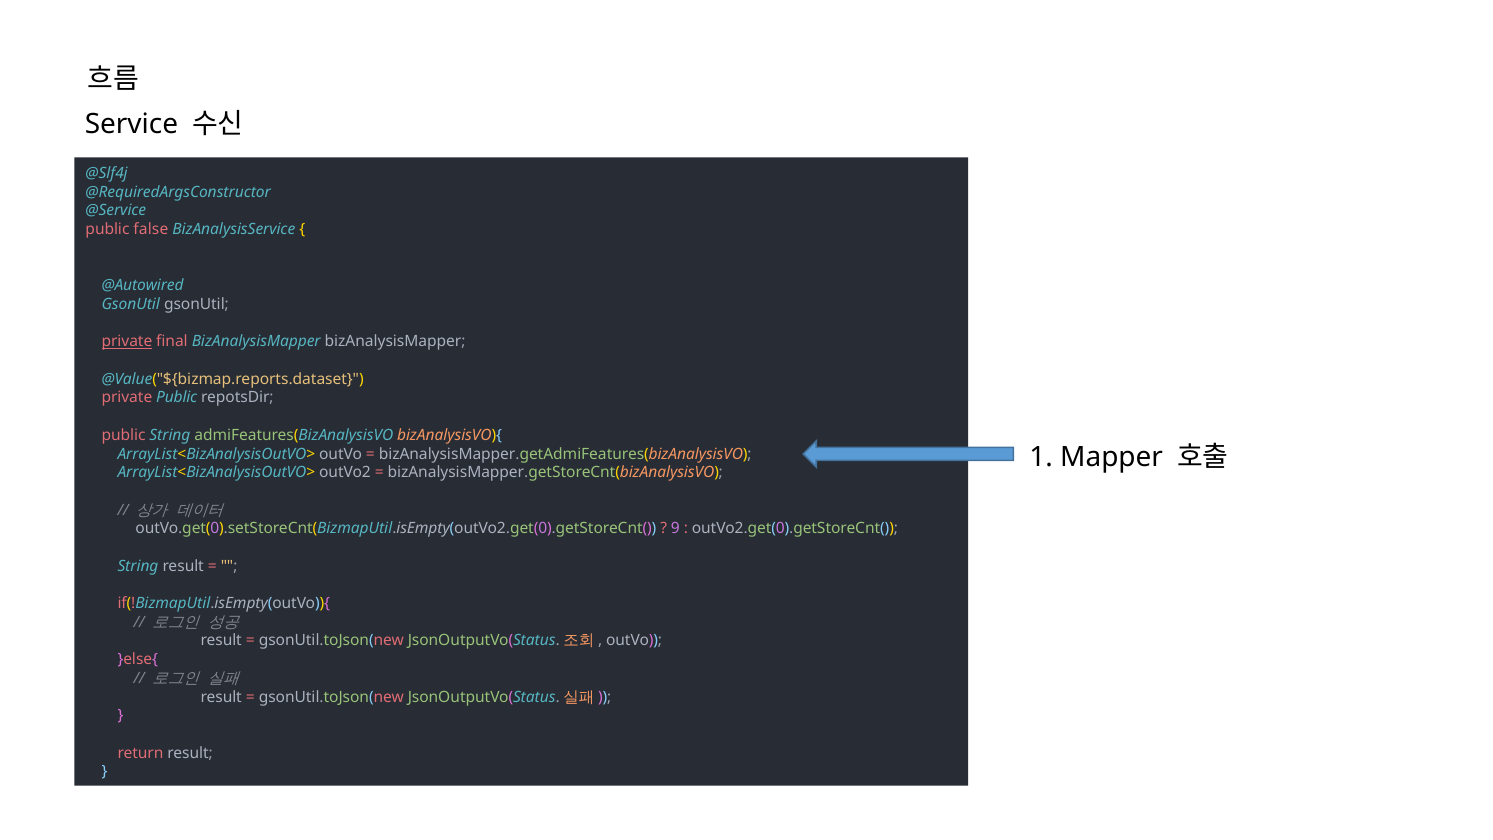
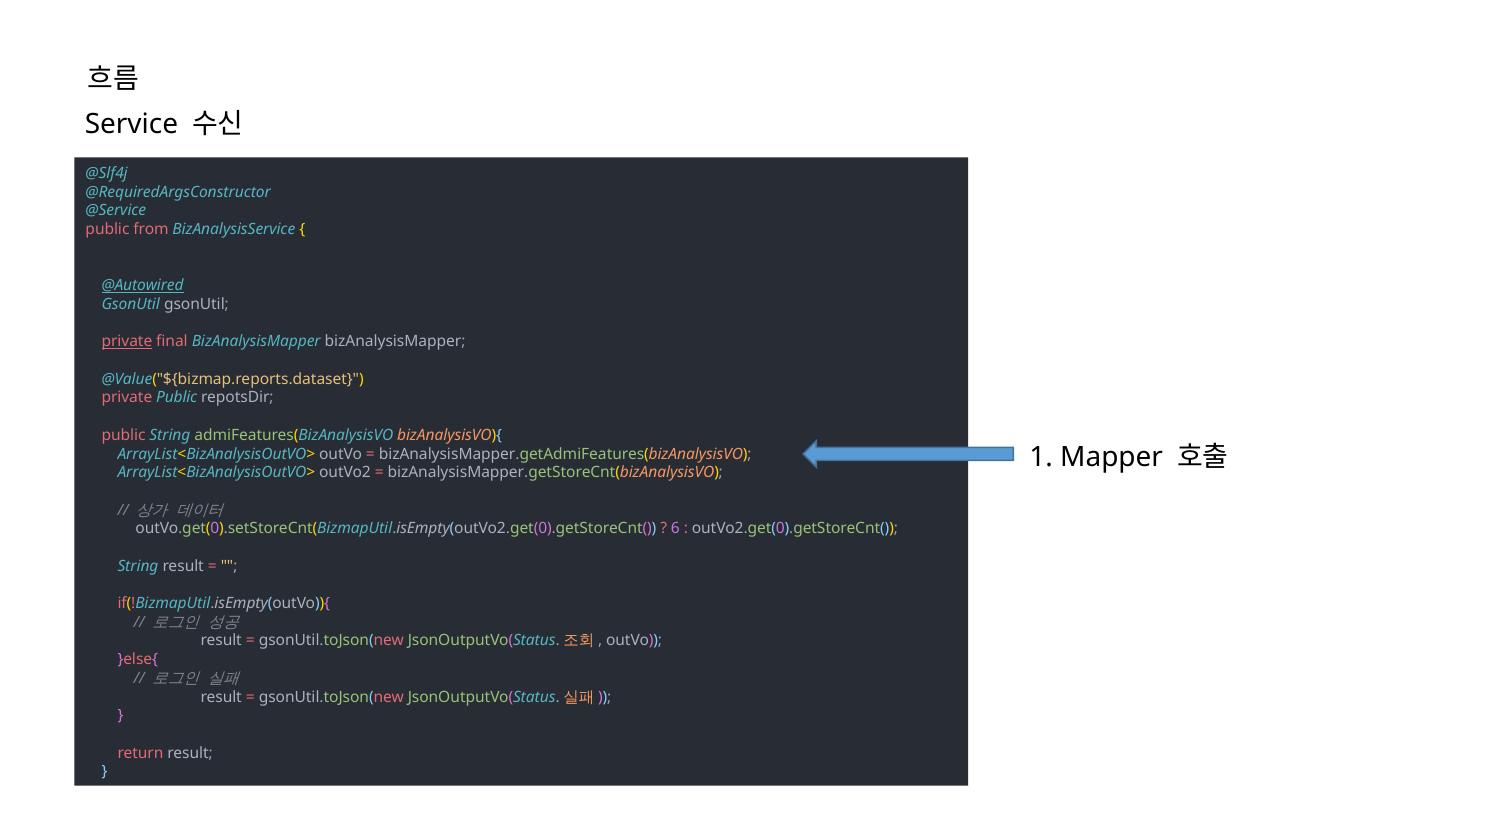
false: false -> from (151, 229)
@Autowired underline: none -> present (143, 286)
9: 9 -> 6 (675, 529)
